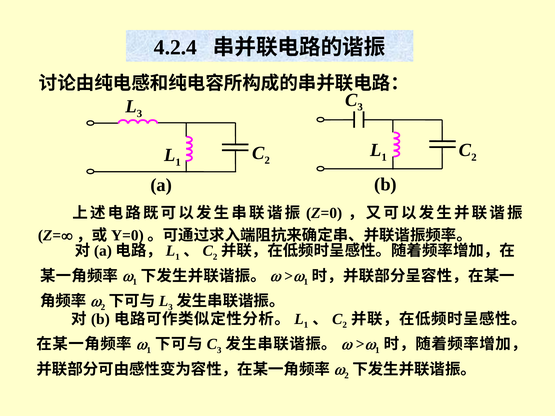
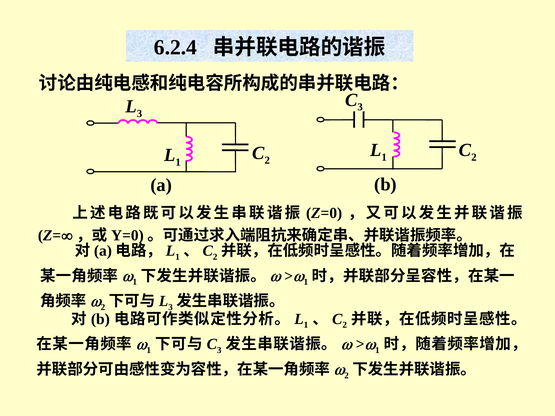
4.2.4: 4.2.4 -> 6.2.4 (175, 48)
